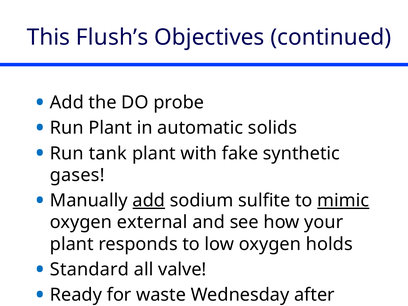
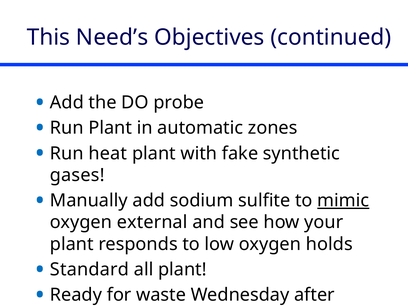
Flush’s: Flush’s -> Need’s (112, 37)
solids: solids -> zones (273, 128)
tank: tank -> heat (108, 153)
add underline: present -> none (149, 201)
all valve: valve -> plant (182, 269)
